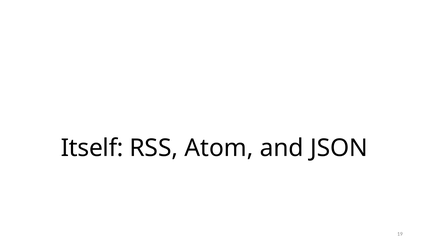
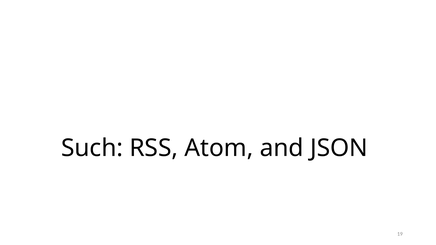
Itself: Itself -> Such (92, 148)
